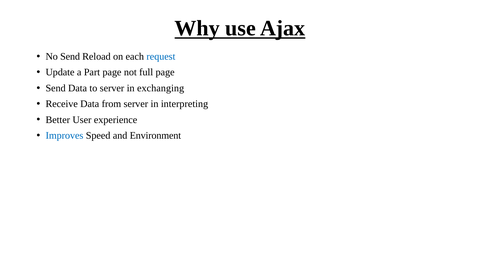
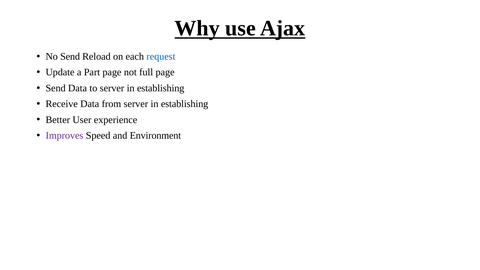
to server in exchanging: exchanging -> establishing (161, 88)
from server in interpreting: interpreting -> establishing (185, 104)
Improves colour: blue -> purple (64, 136)
